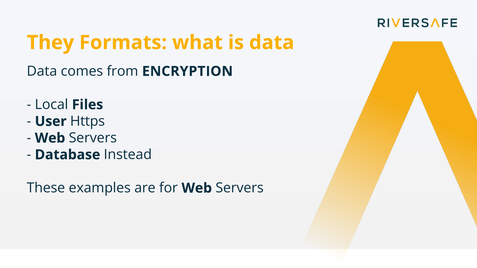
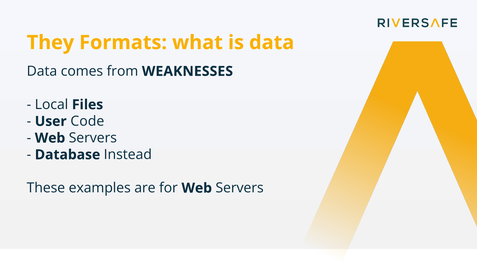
ENCRYPTION: ENCRYPTION -> WEAKNESSES (187, 71)
Https: Https -> Code (87, 121)
